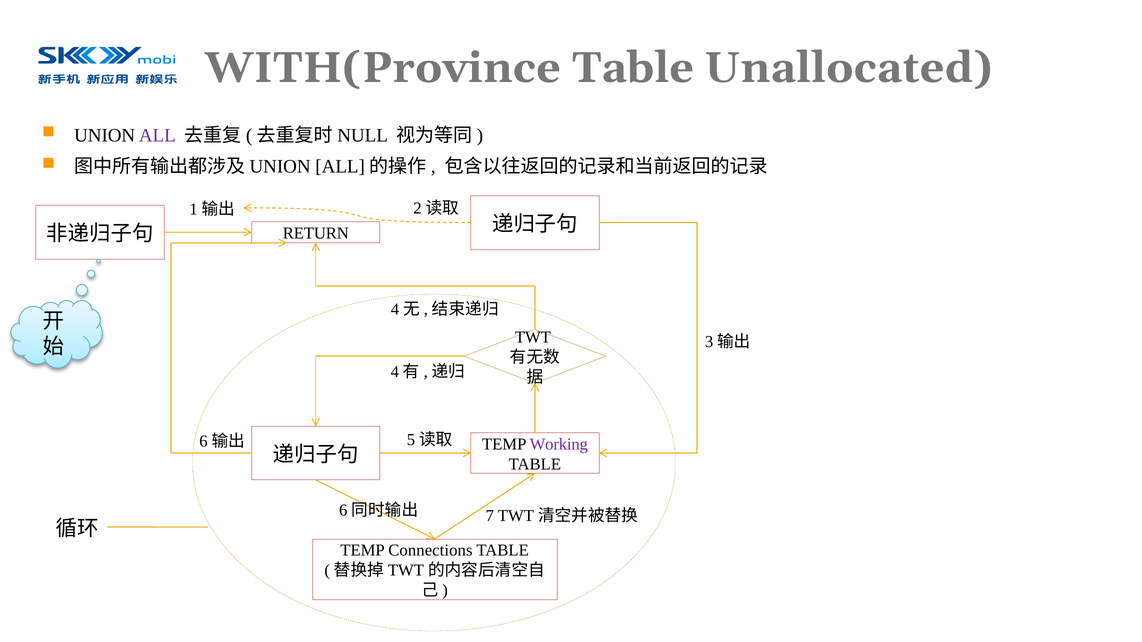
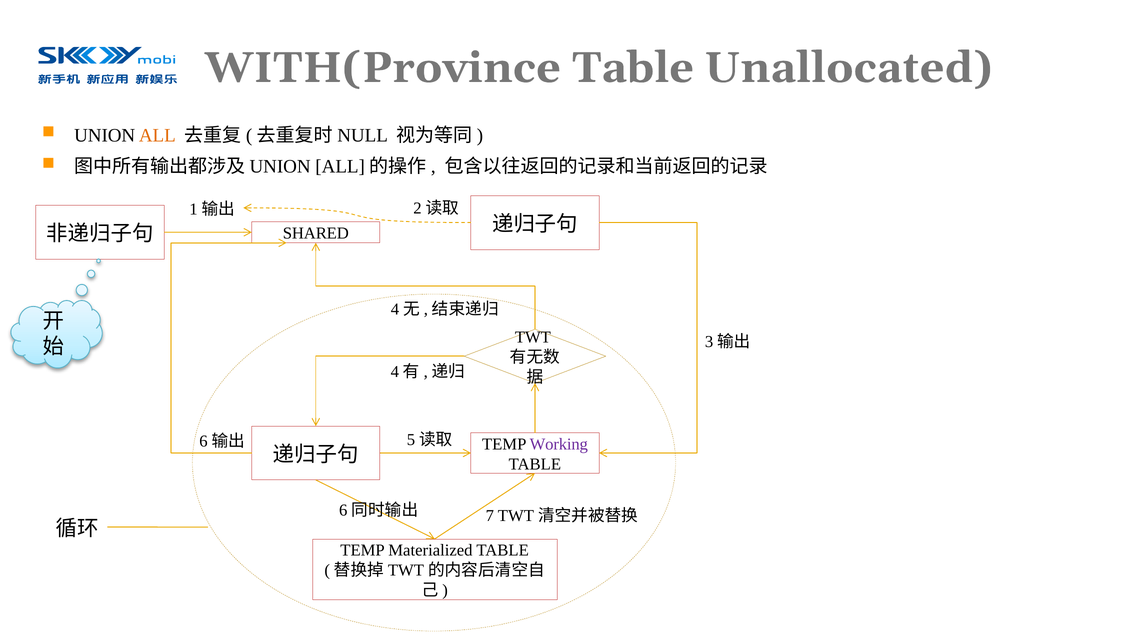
ALL colour: purple -> orange (157, 135)
RETURN: RETURN -> SHARED (316, 234)
Connections: Connections -> Materialized (430, 551)
